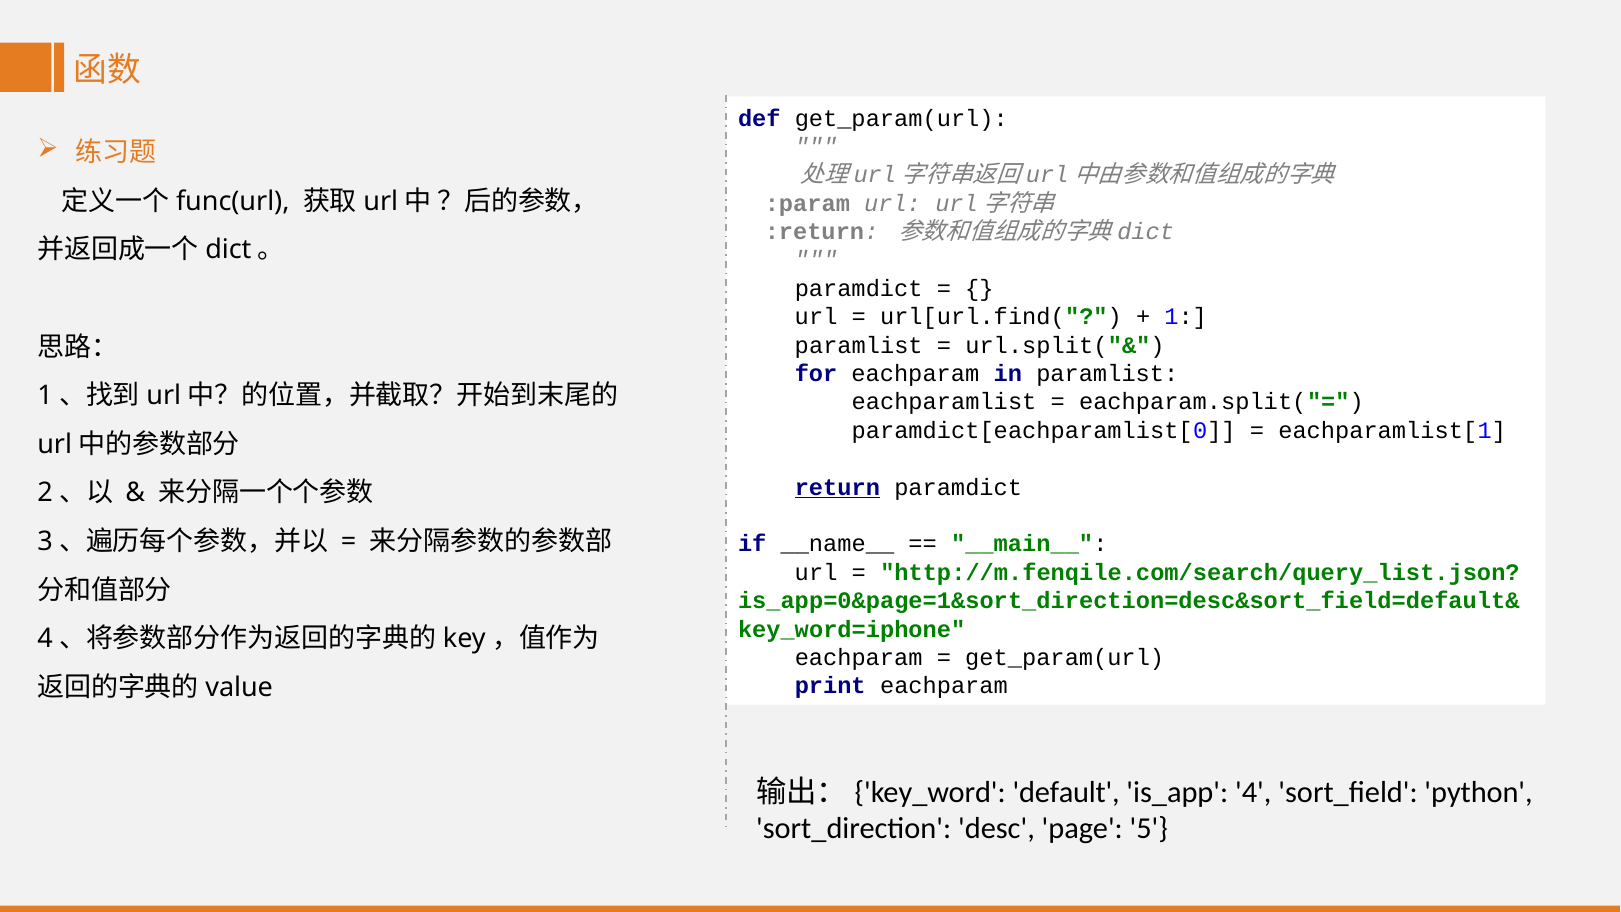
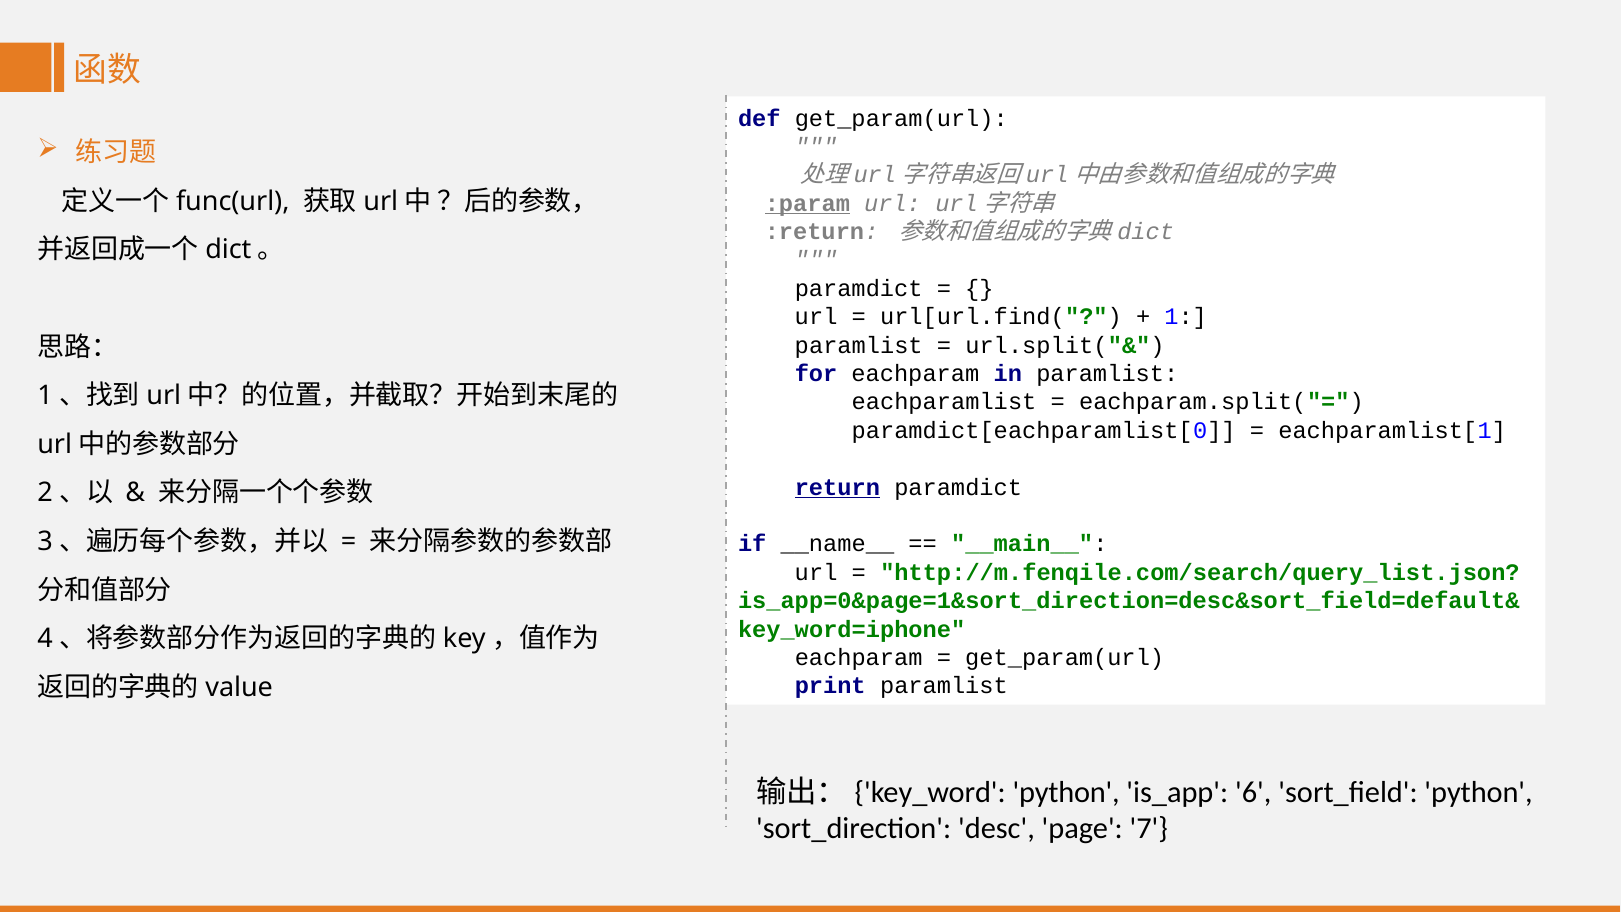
:param underline: none -> present (807, 203)
print eachparam: eachparam -> paramlist (944, 686)
default: default -> python (1066, 792)
4: 4 -> 6 (1253, 792)
5: 5 -> 7 (1149, 828)
